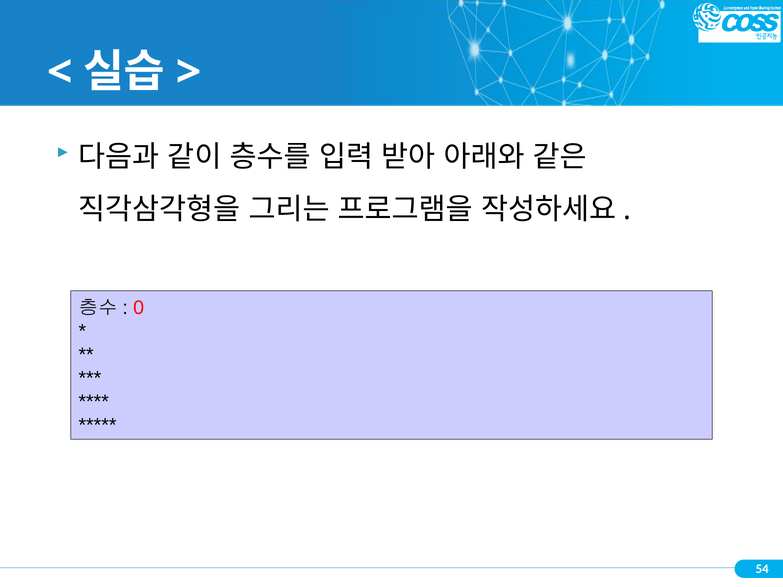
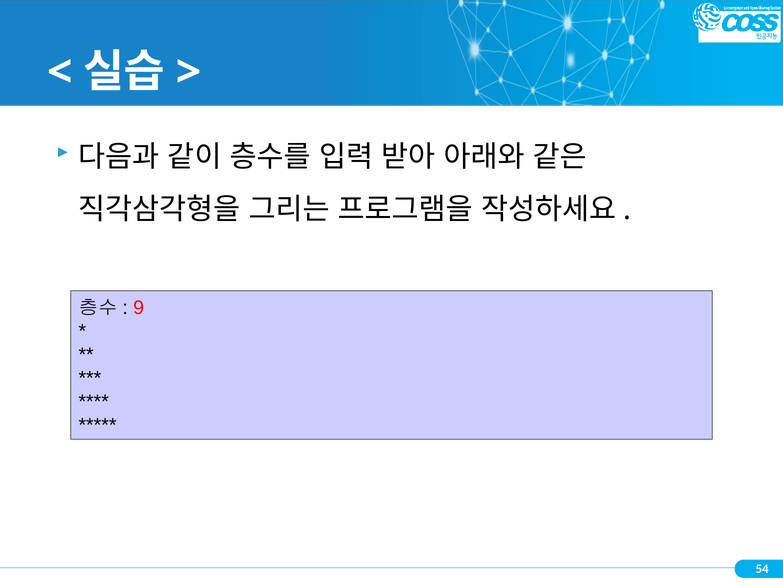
0: 0 -> 9 (139, 308)
